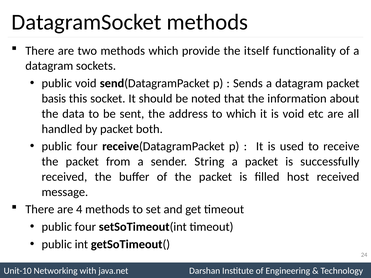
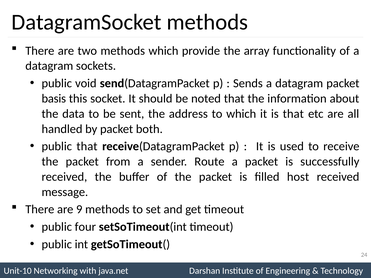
itself: itself -> array (257, 51)
is void: void -> that (293, 114)
four: four -> that (87, 146)
String: String -> Route (209, 162)
4: 4 -> 9 (79, 210)
